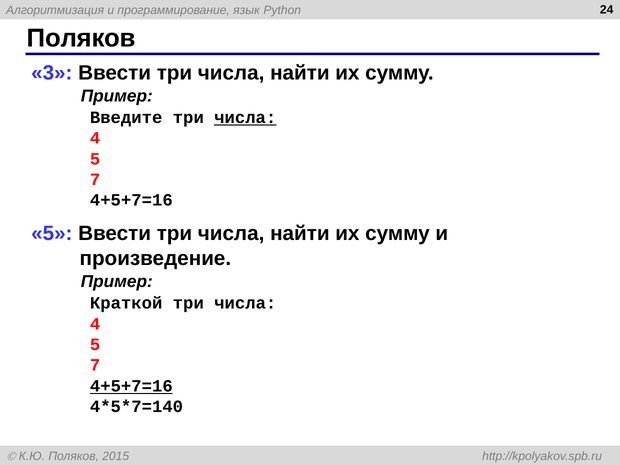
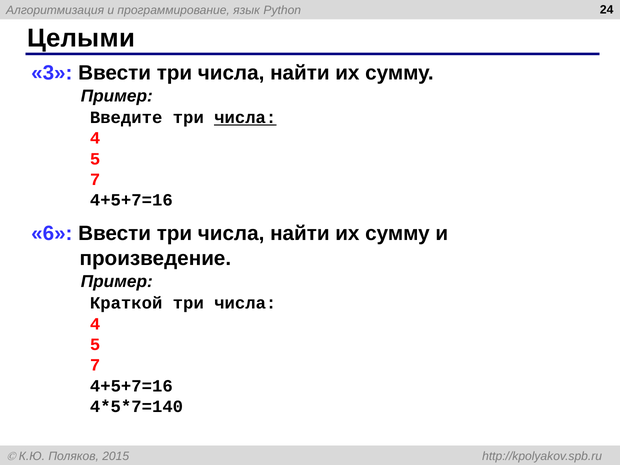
Поляков: Поляков -> Целыми (81, 38)
5: 5 -> 6 (52, 234)
4+5+7=16 underline: present -> none (131, 386)
